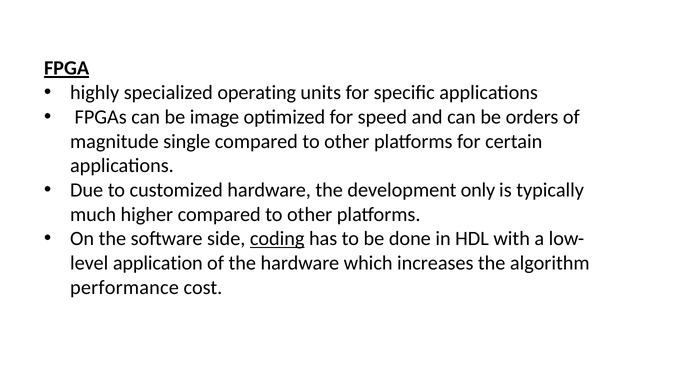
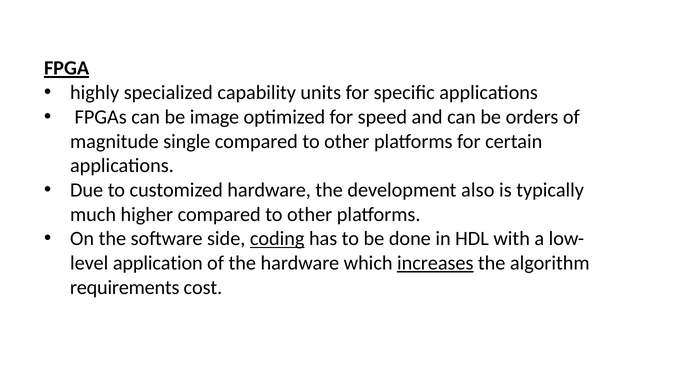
operating: operating -> capability (257, 93)
only: only -> also (478, 190)
increases underline: none -> present (435, 263)
performance: performance -> requirements (125, 287)
